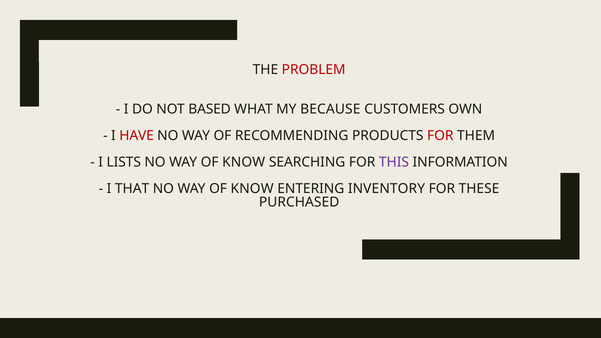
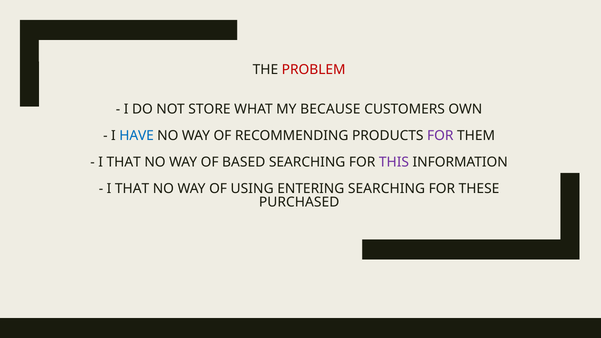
BASED: BASED -> STORE (209, 109)
HAVE colour: red -> blue (137, 136)
FOR colour: red -> purple (440, 136)
LISTS: LISTS -> THAT (124, 162)
KNOW: KNOW -> BASED (244, 162)
KNOW: KNOW -> USING (252, 189)
ENTERING INVENTORY: INVENTORY -> SEARCHING (386, 189)
